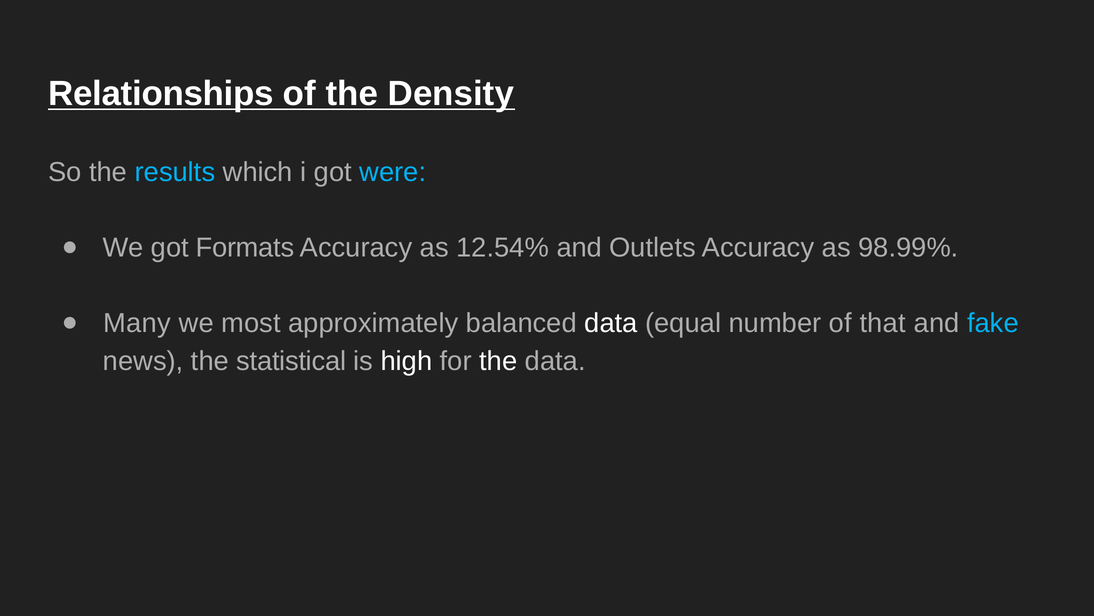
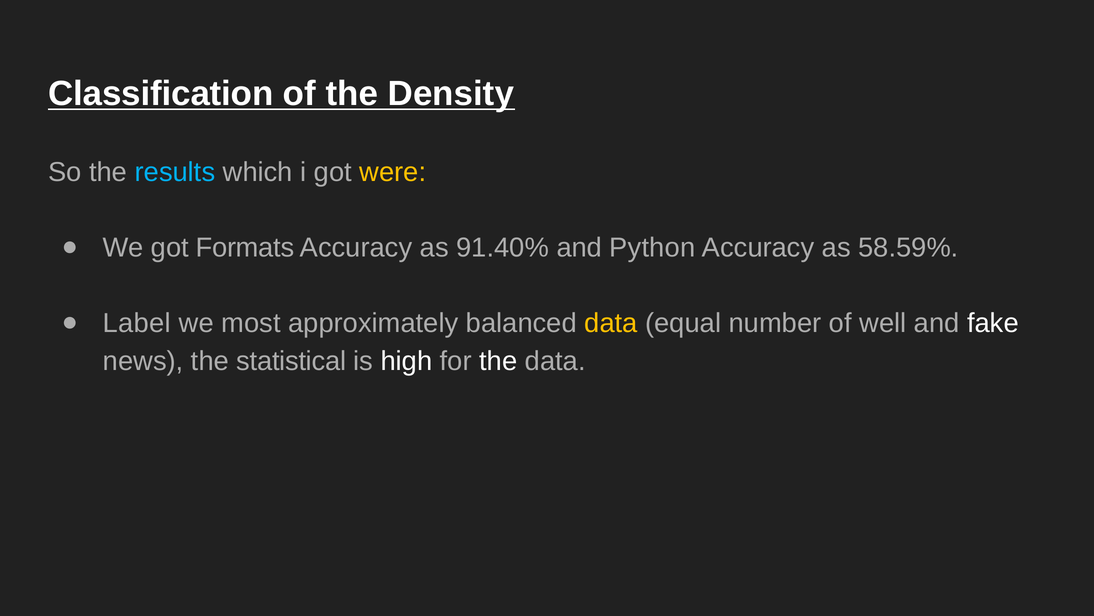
Relationships: Relationships -> Classification (161, 94)
were colour: light blue -> yellow (393, 172)
12.54%: 12.54% -> 91.40% (503, 248)
Outlets: Outlets -> Python (652, 248)
98.99%: 98.99% -> 58.59% (908, 248)
Many: Many -> Label (137, 323)
data colour: white -> yellow (611, 323)
that: that -> well (883, 323)
fake colour: light blue -> white (993, 323)
